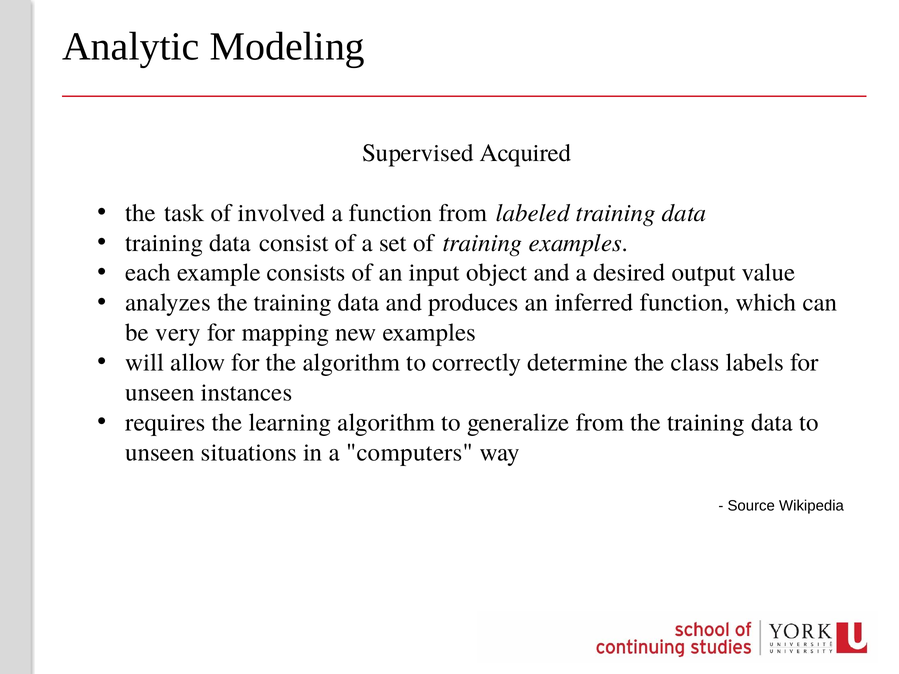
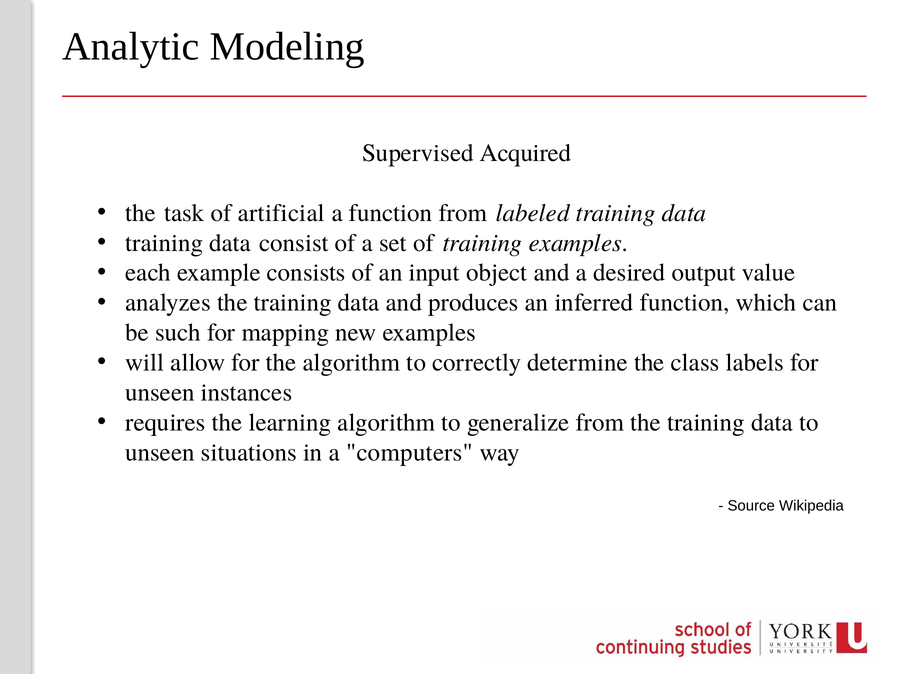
involved: involved -> artificial (281, 213)
very: very -> such (178, 333)
